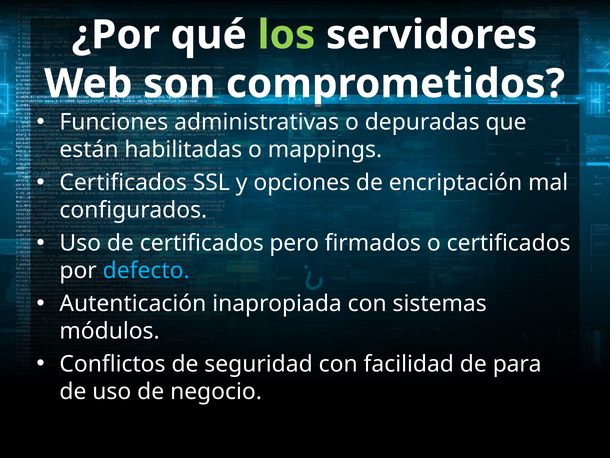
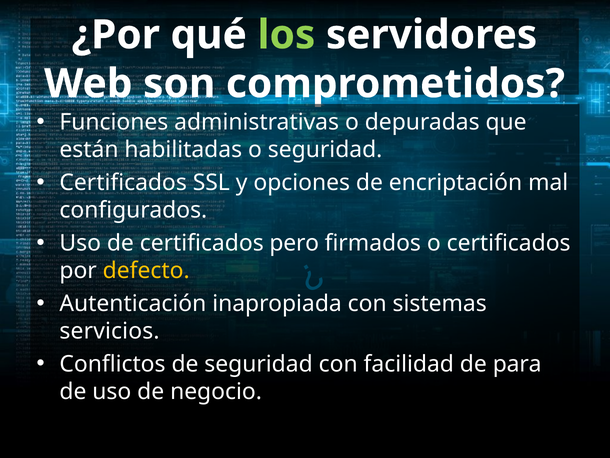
o mappings: mappings -> seguridad (325, 150)
defecto colour: light blue -> yellow (146, 270)
módulos: módulos -> servicios (110, 331)
